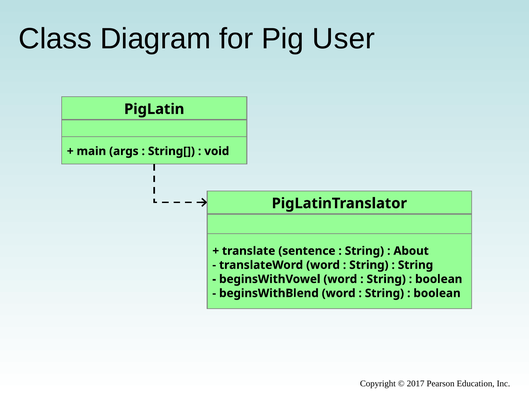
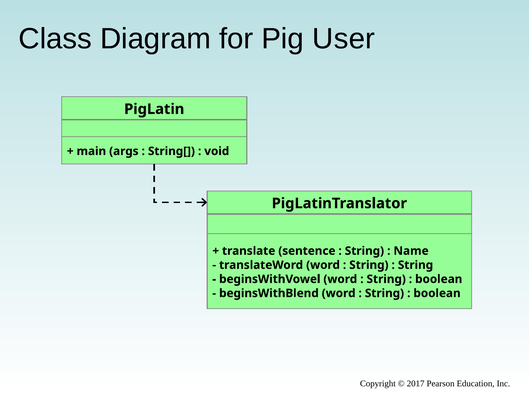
About: About -> Name (411, 251)
